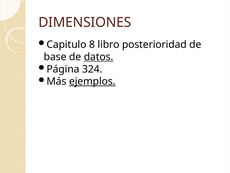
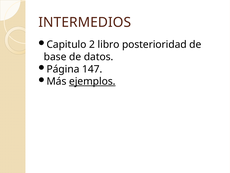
DIMENSIONES: DIMENSIONES -> INTERMEDIOS (85, 22)
8: 8 -> 2 (92, 44)
datos underline: present -> none (99, 57)
324: 324 -> 147 (92, 69)
